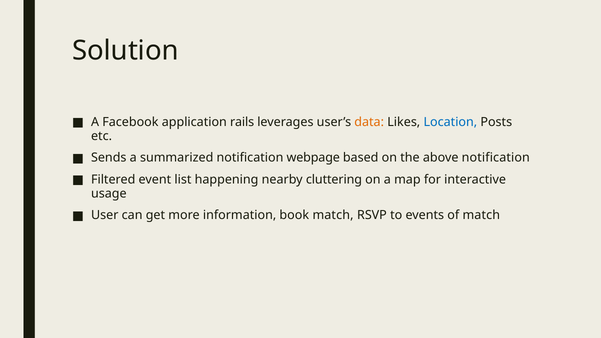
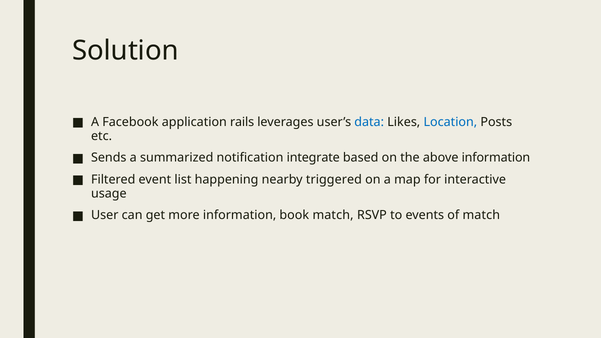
data colour: orange -> blue (369, 122)
webpage: webpage -> integrate (313, 158)
above notification: notification -> information (496, 158)
cluttering: cluttering -> triggered (334, 180)
